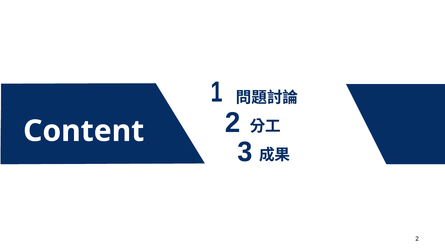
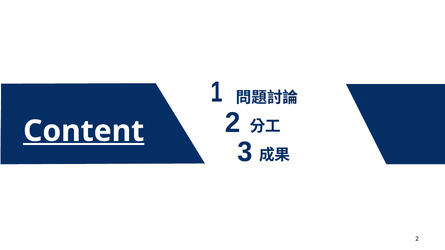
Content underline: none -> present (84, 131)
